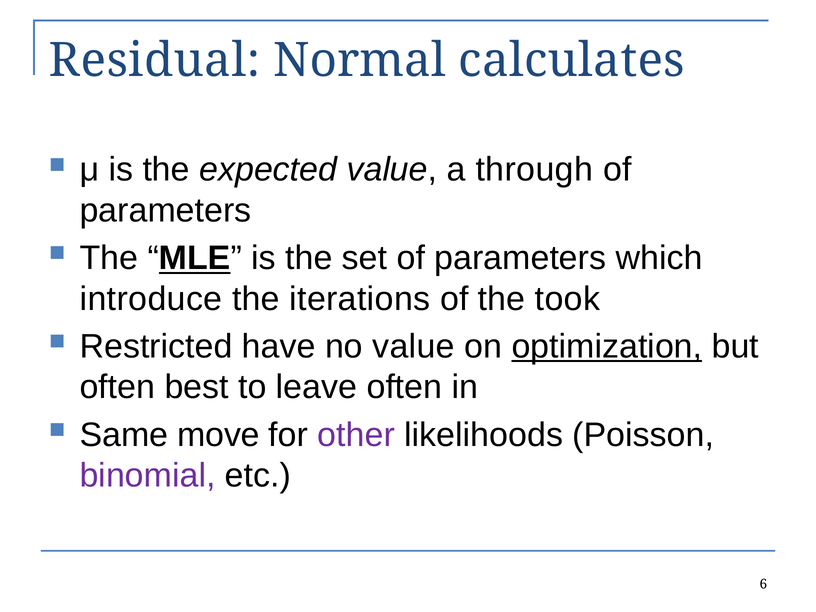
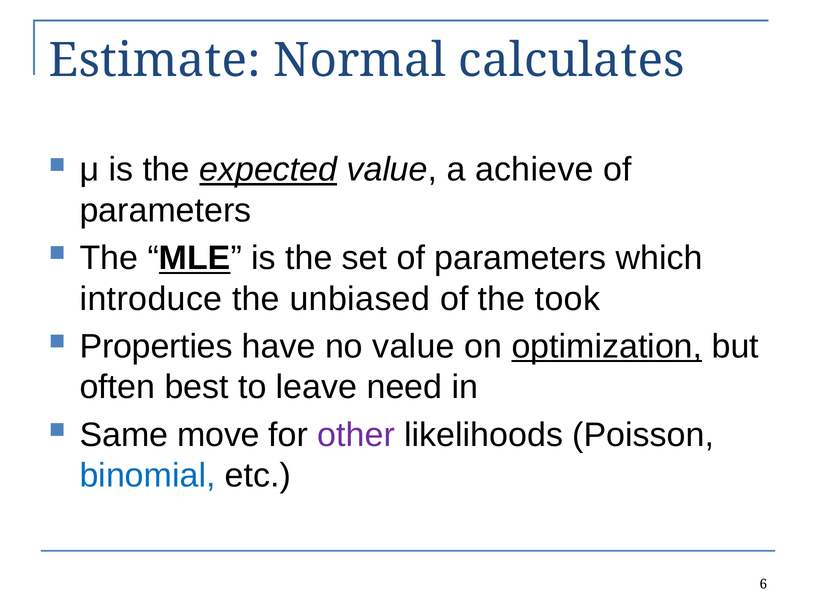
Residual: Residual -> Estimate (155, 61)
expected underline: none -> present (268, 170)
through: through -> achieve (534, 170)
iterations: iterations -> unbiased (360, 299)
Restricted: Restricted -> Properties (156, 346)
leave often: often -> need (404, 387)
binomial colour: purple -> blue (148, 476)
